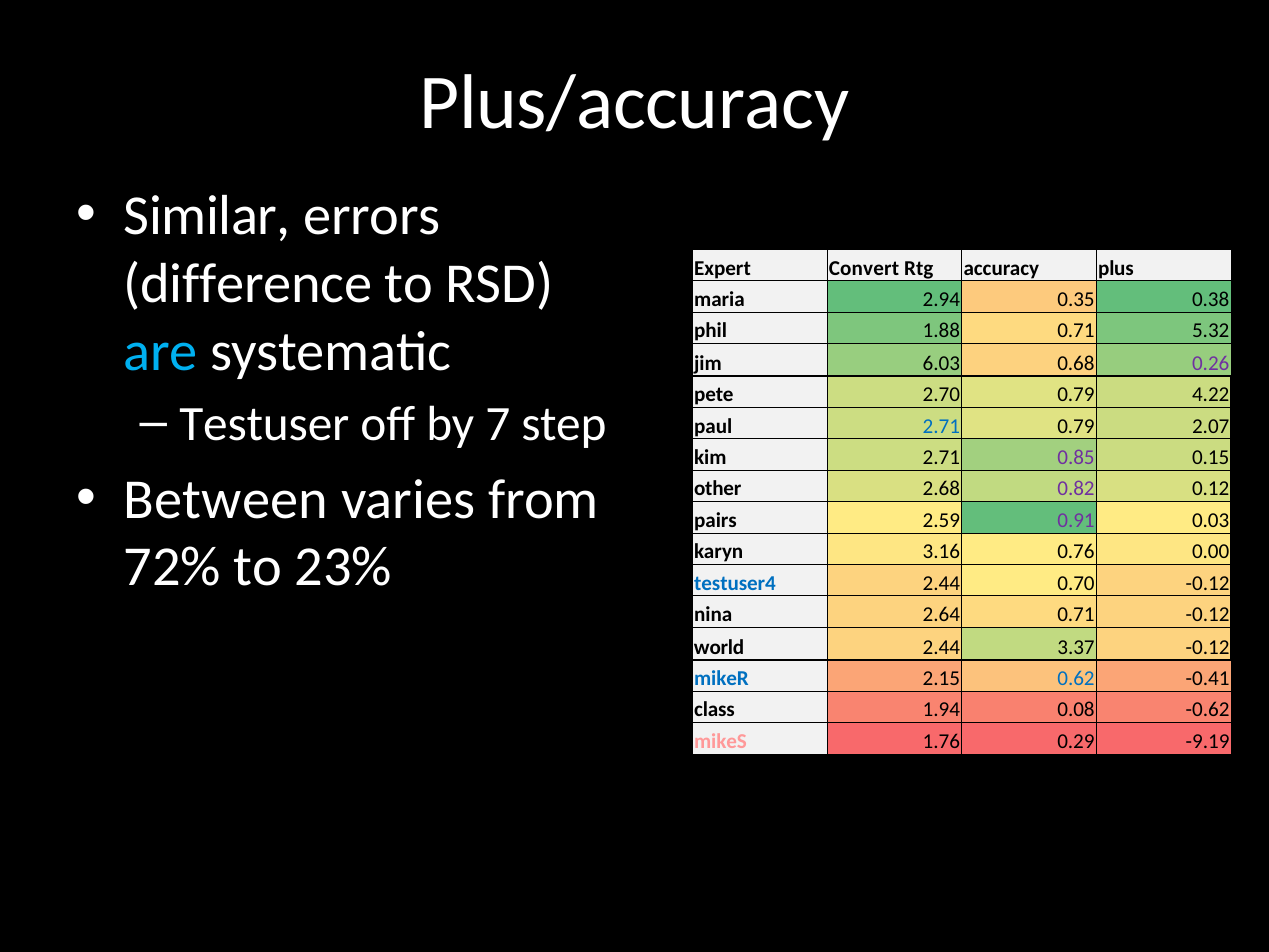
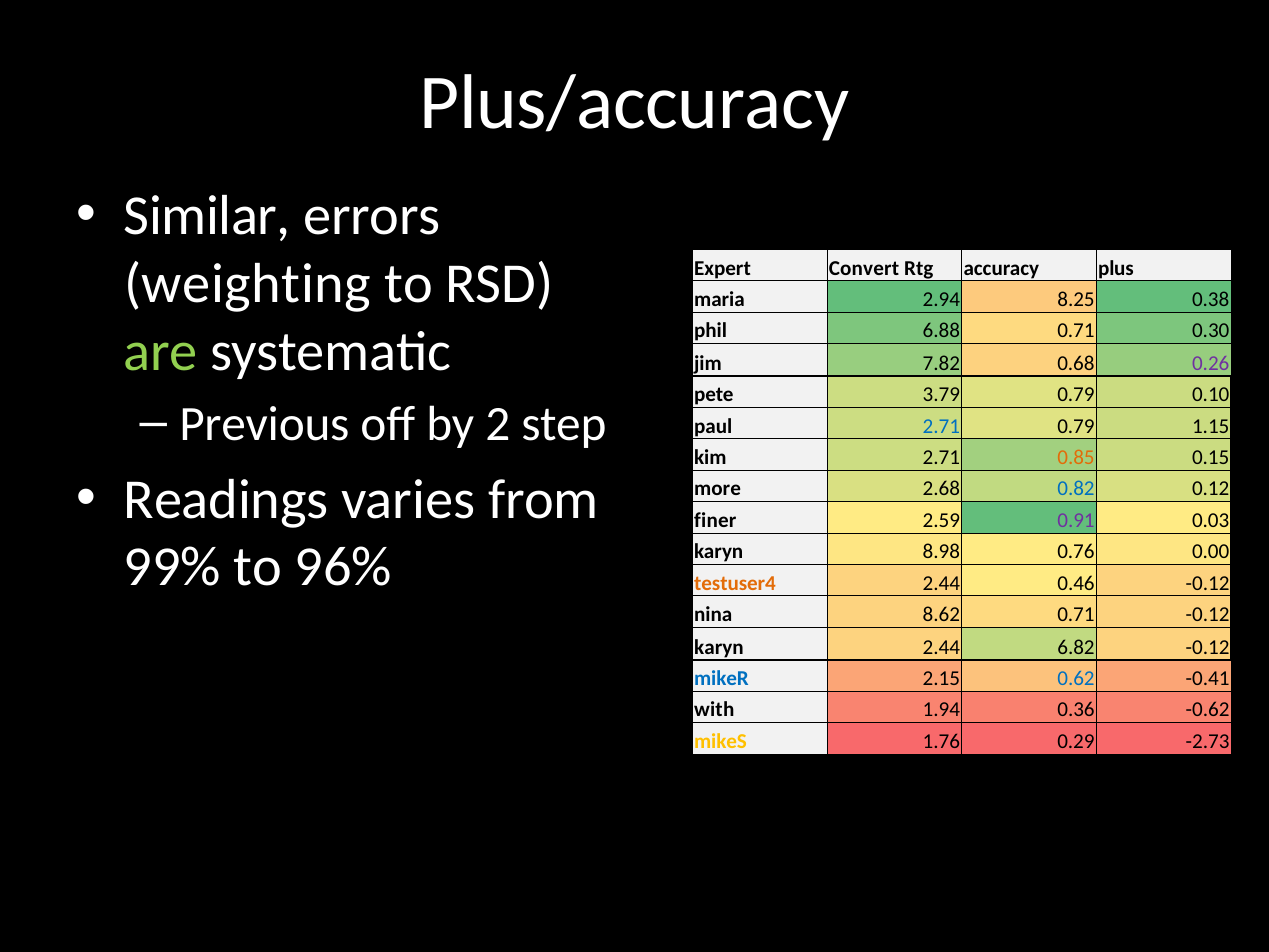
difference: difference -> weighting (248, 284)
0.35: 0.35 -> 8.25 (1076, 299)
1.88: 1.88 -> 6.88 (941, 331)
5.32: 5.32 -> 0.30 (1211, 331)
are colour: light blue -> light green (161, 351)
6.03: 6.03 -> 7.82 (941, 363)
2.70: 2.70 -> 3.79 (941, 395)
4.22: 4.22 -> 0.10 (1211, 395)
Testuser: Testuser -> Previous (264, 424)
7: 7 -> 2 (498, 424)
2.07: 2.07 -> 1.15 (1211, 426)
0.85 colour: purple -> orange (1076, 457)
Between: Between -> Readings (226, 499)
other: other -> more (718, 489)
0.82 colour: purple -> blue (1076, 489)
pairs: pairs -> finer (715, 520)
3.16: 3.16 -> 8.98 (941, 552)
72%: 72% -> 99% (172, 567)
23%: 23% -> 96% (344, 567)
testuser4 colour: blue -> orange (735, 583)
0.70: 0.70 -> 0.46 (1076, 583)
2.64: 2.64 -> 8.62 (941, 614)
world: world -> karyn (719, 647)
3.37: 3.37 -> 6.82 (1076, 647)
class: class -> with (714, 710)
0.08: 0.08 -> 0.36 (1076, 710)
mikeS colour: pink -> yellow (720, 741)
-9.19: -9.19 -> -2.73 (1208, 741)
